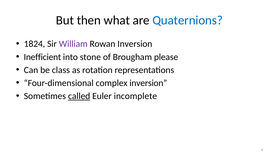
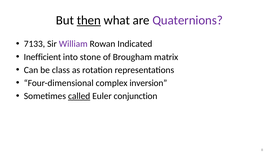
then underline: none -> present (89, 20)
Quaternions colour: blue -> purple (188, 20)
1824: 1824 -> 7133 (34, 44)
Rowan Inversion: Inversion -> Indicated (135, 44)
please: please -> matrix (166, 57)
incomplete: incomplete -> conjunction (135, 96)
